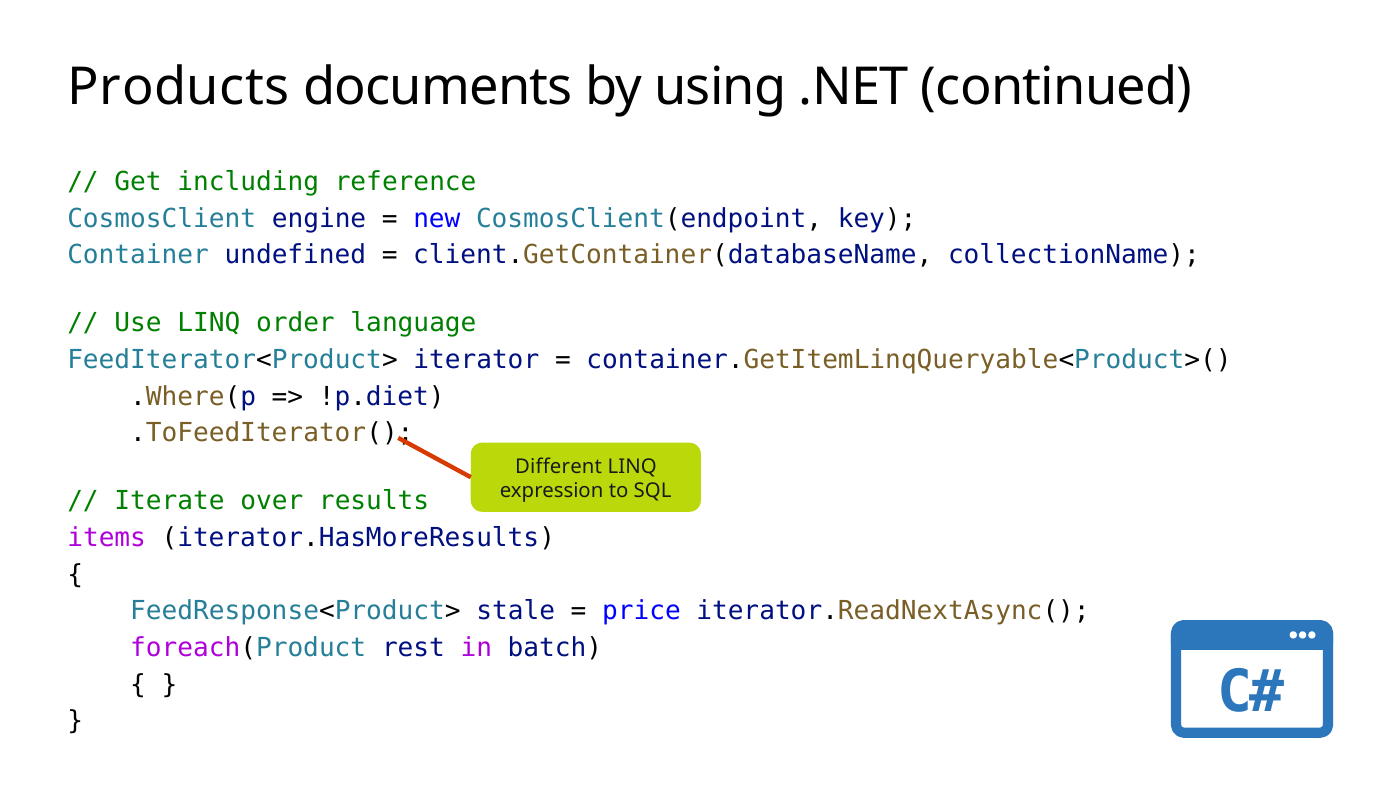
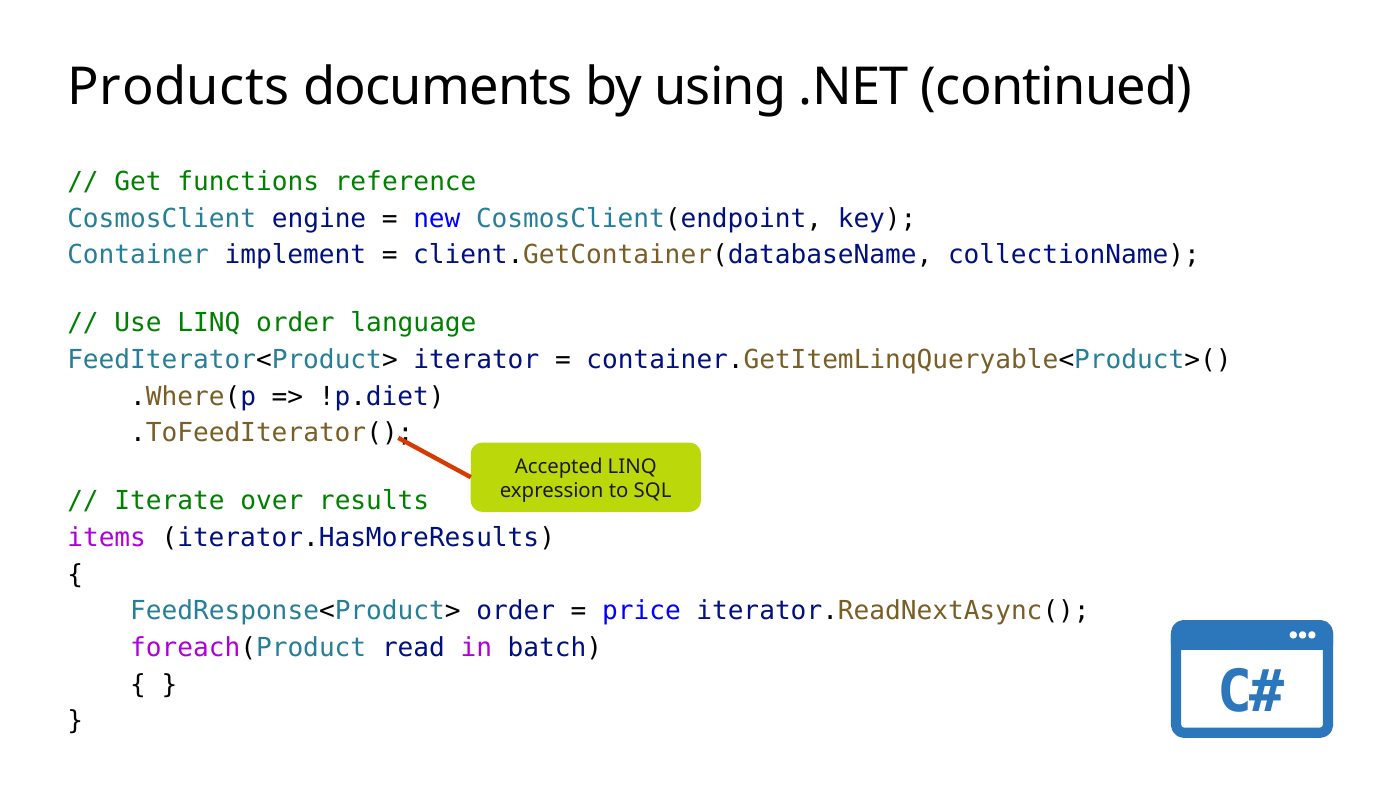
including: including -> functions (248, 182)
undefined: undefined -> implement (295, 255)
Different: Different -> Accepted (559, 466)
FeedResponse<Product> stale: stale -> order (516, 611)
rest: rest -> read (413, 647)
